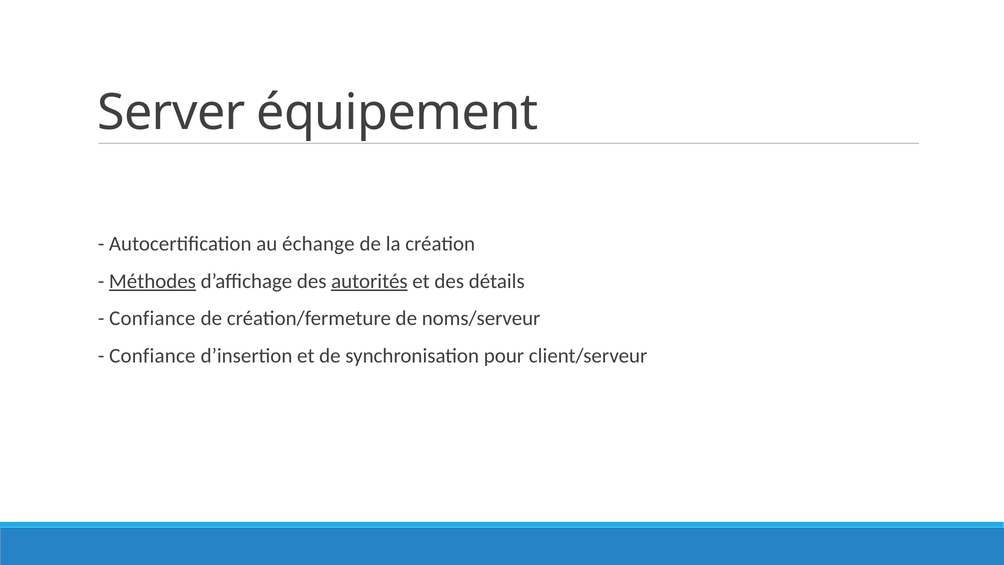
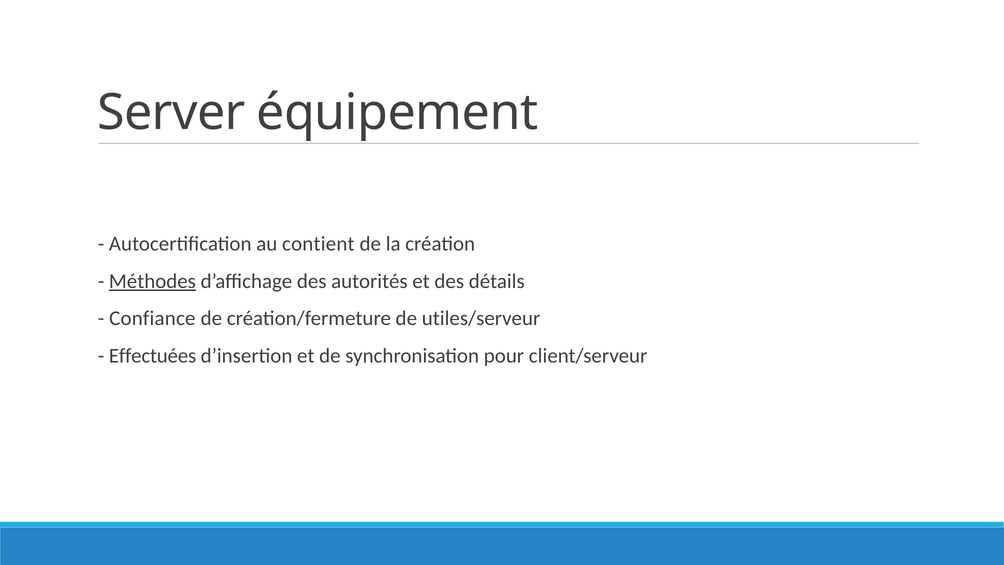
échange: échange -> contient (318, 244)
autorités underline: present -> none (369, 281)
noms/serveur: noms/serveur -> utiles/serveur (481, 318)
Confiance: Confiance -> Effectuées (153, 356)
